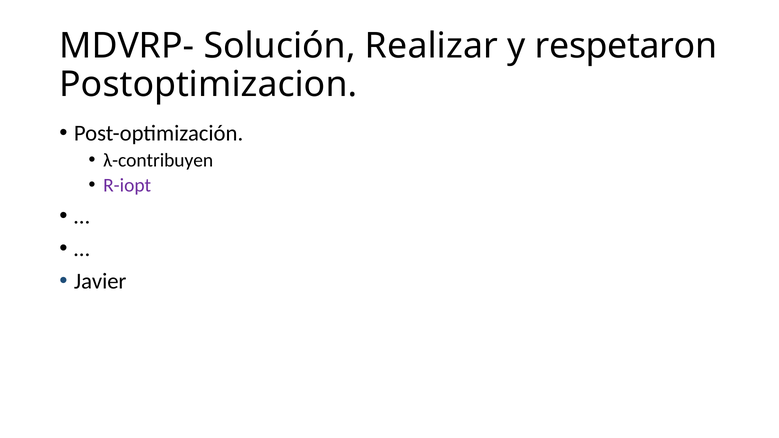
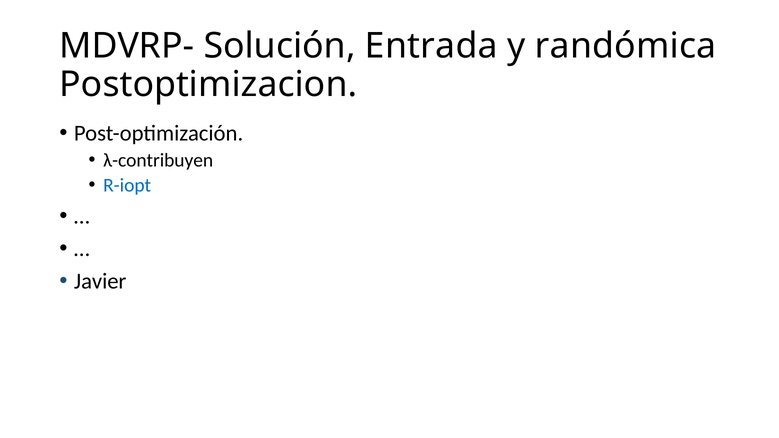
Realizar: Realizar -> Entrada (431, 46)
respetaron: respetaron -> randómica (626, 46)
R-iopt colour: purple -> blue (127, 185)
